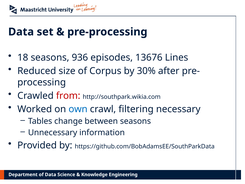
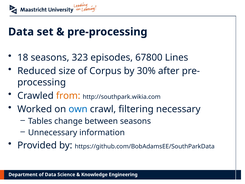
936: 936 -> 323 (80, 57)
13676: 13676 -> 67800 (149, 57)
from colour: red -> orange (68, 96)
